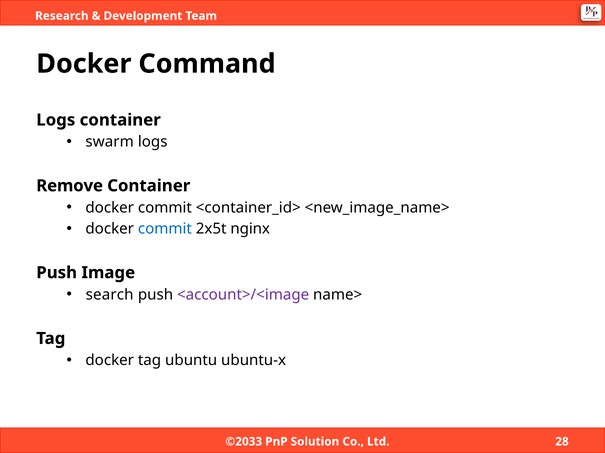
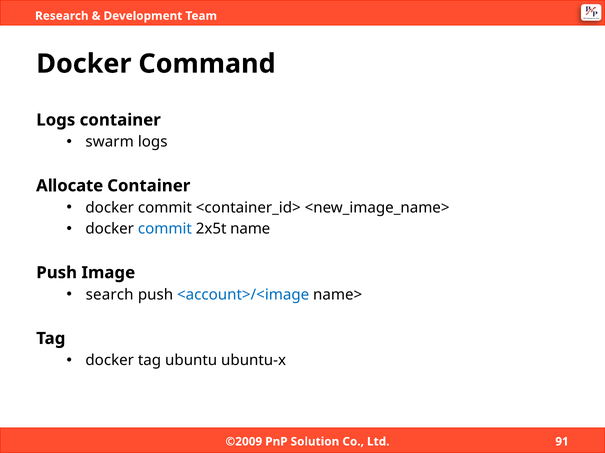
Remove: Remove -> Allocate (70, 186)
nginx: nginx -> name (250, 229)
<account>/<image colour: purple -> blue (243, 295)
©2033: ©2033 -> ©2009 (244, 442)
28: 28 -> 91 (562, 442)
